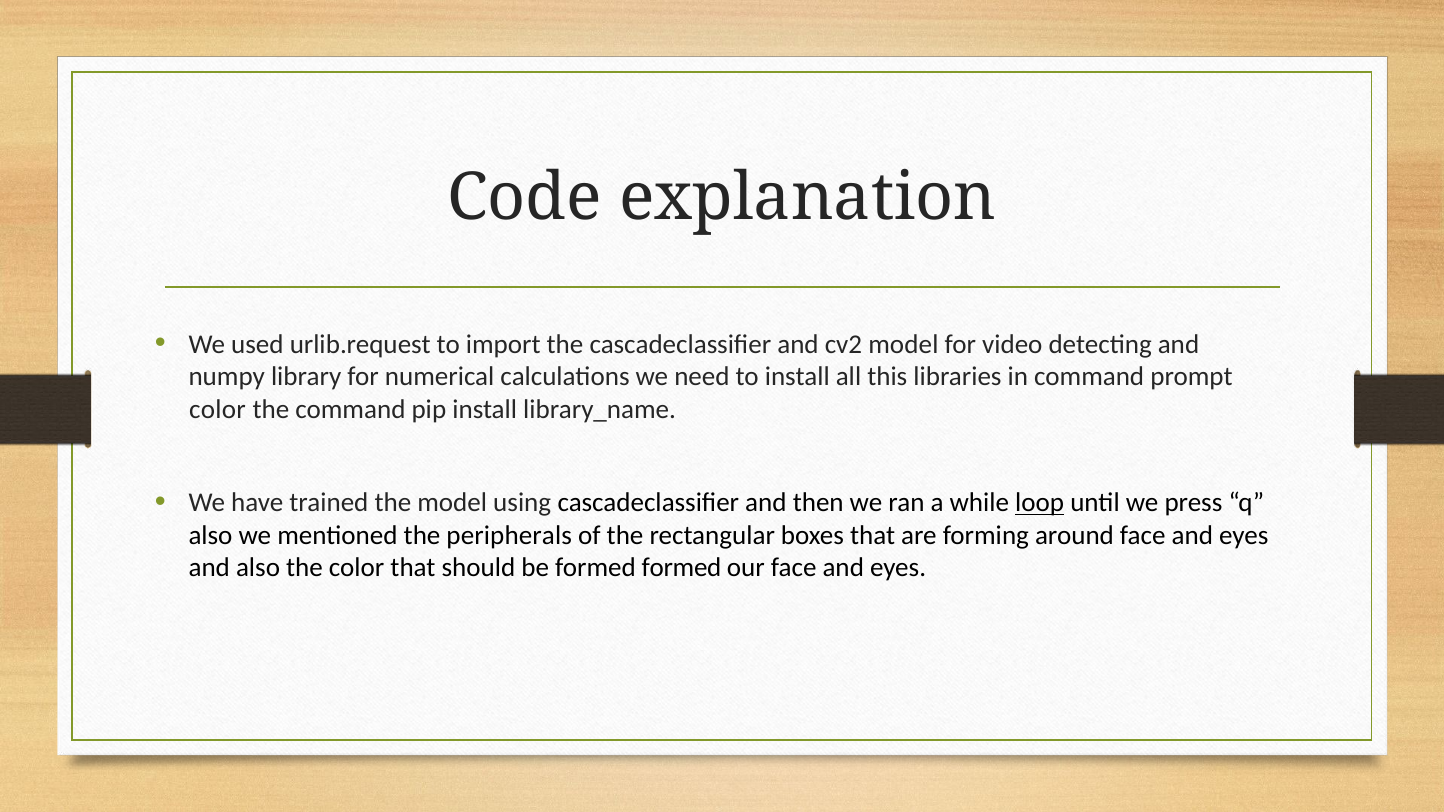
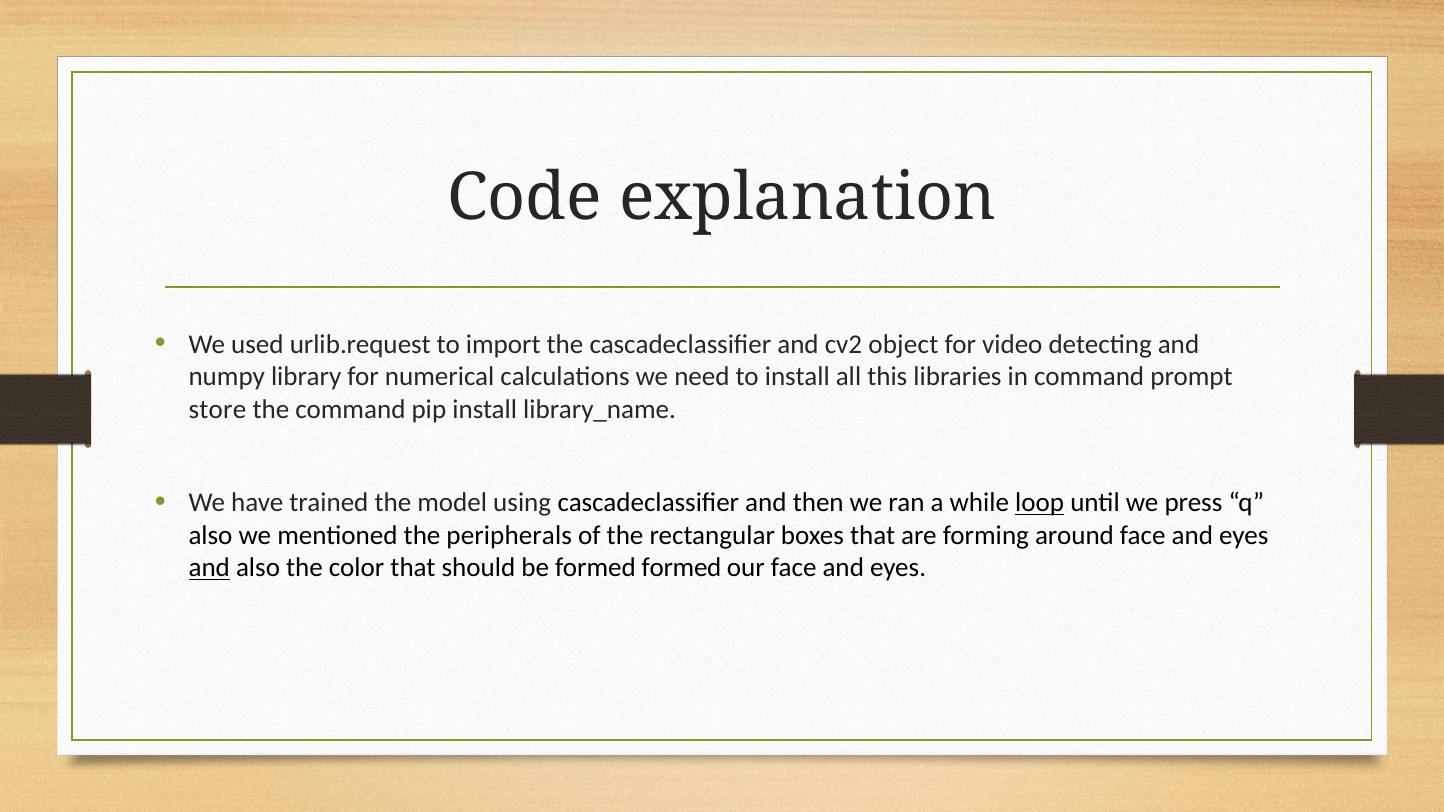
cv2 model: model -> object (903, 344)
color: color -> store (217, 409)
and underline: none -> present (209, 568)
